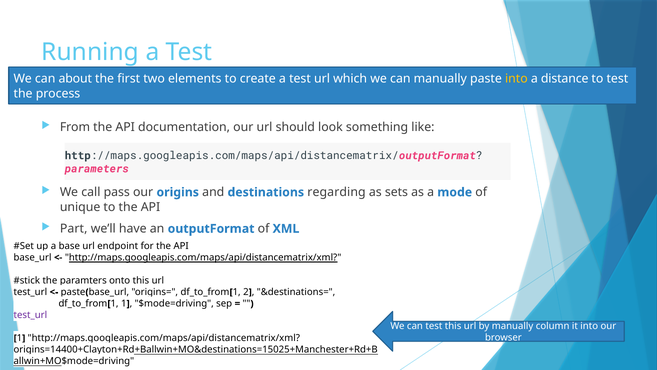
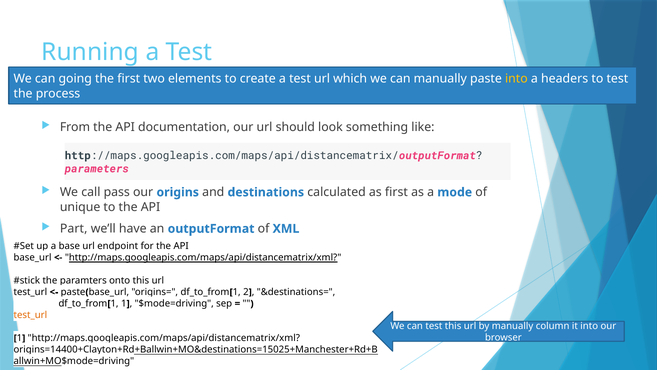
about: about -> going (75, 79)
distance: distance -> headers (565, 79)
regarding: regarding -> calculated (337, 192)
as sets: sets -> first (396, 192)
test_url colour: purple -> orange (30, 315)
